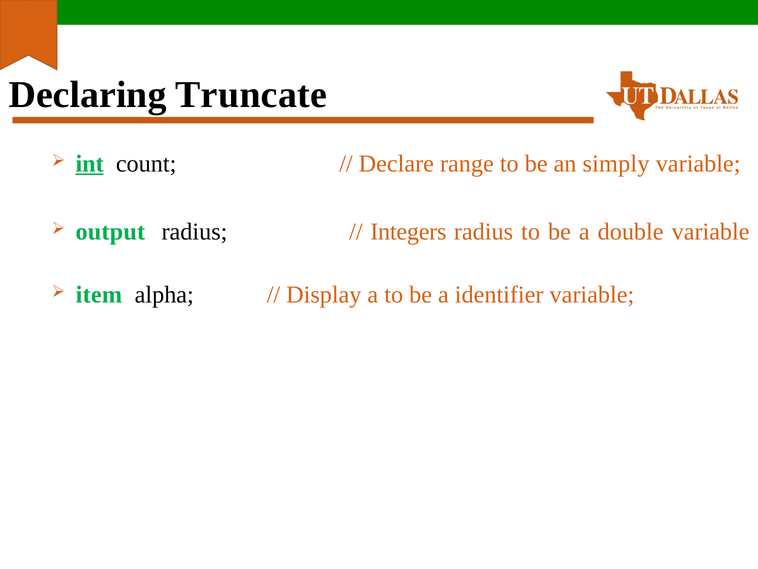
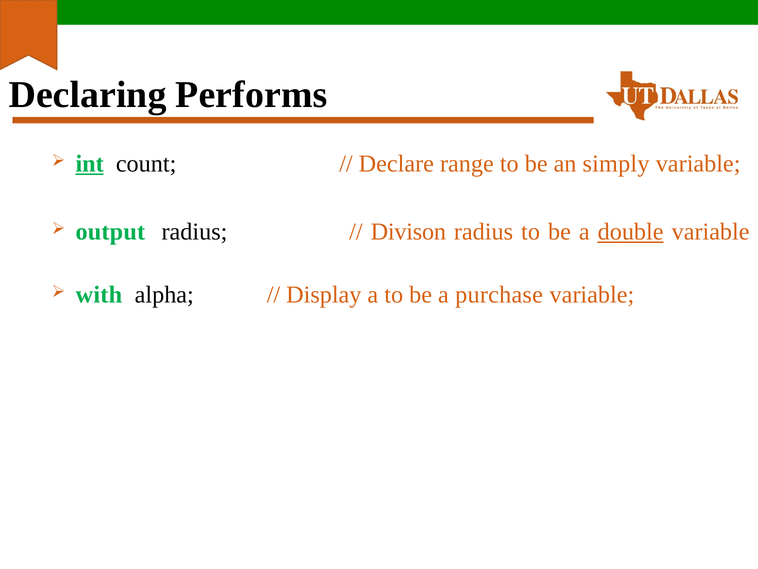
Truncate: Truncate -> Performs (251, 95)
Integers: Integers -> Divison (408, 232)
double underline: none -> present (631, 232)
item: item -> with (99, 294)
identifier: identifier -> purchase (499, 294)
